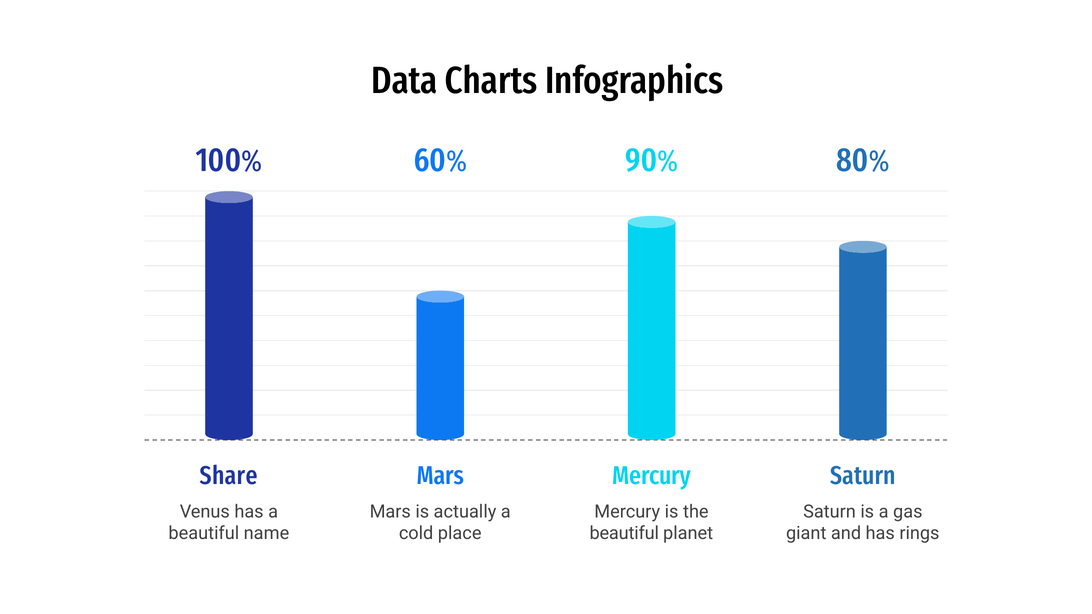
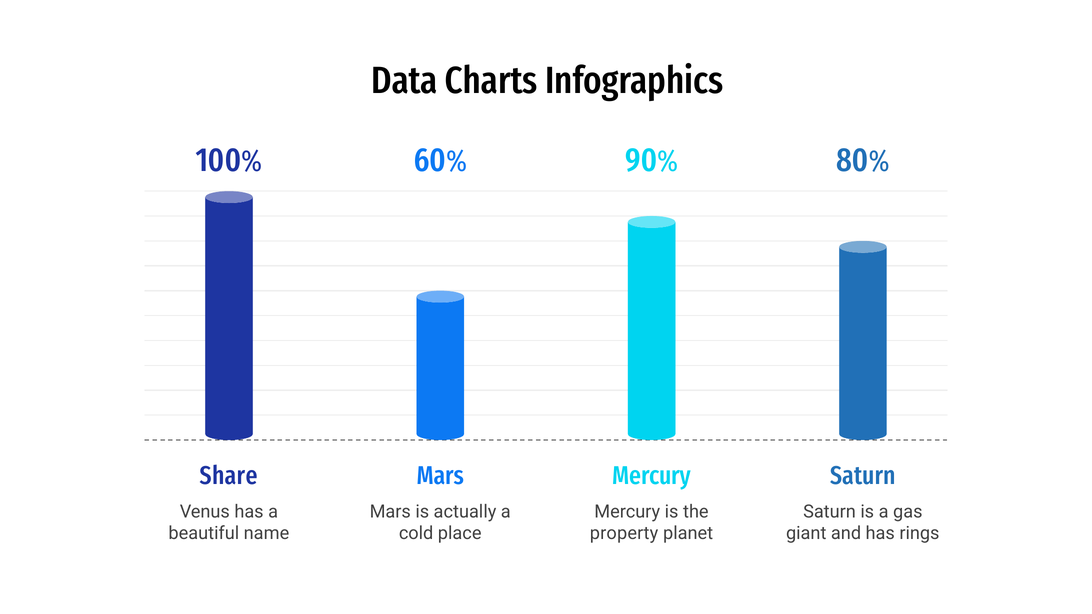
beautiful: beautiful -> property (624, 534)
